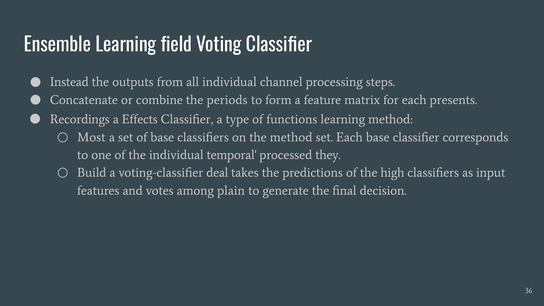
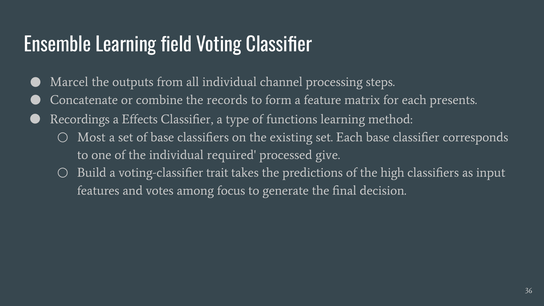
Instead: Instead -> Marcel (69, 82)
periods: periods -> records (227, 100)
the method: method -> existing (291, 137)
temporal: temporal -> required (231, 155)
they: they -> give (328, 155)
deal: deal -> trait (217, 173)
plain: plain -> focus (231, 190)
